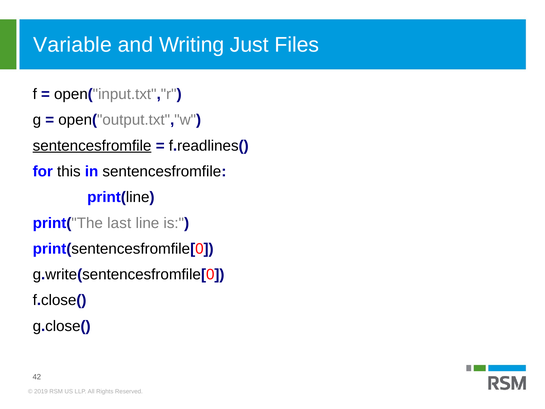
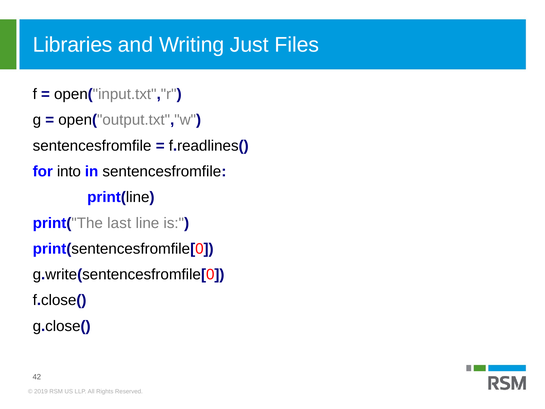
Variable: Variable -> Libraries (73, 45)
sentencesfromfile underline: present -> none (92, 146)
this: this -> into (69, 171)
